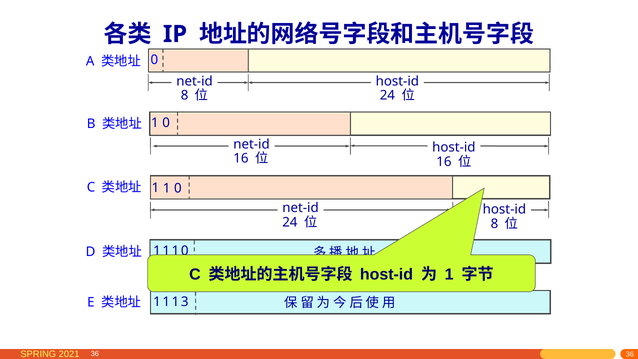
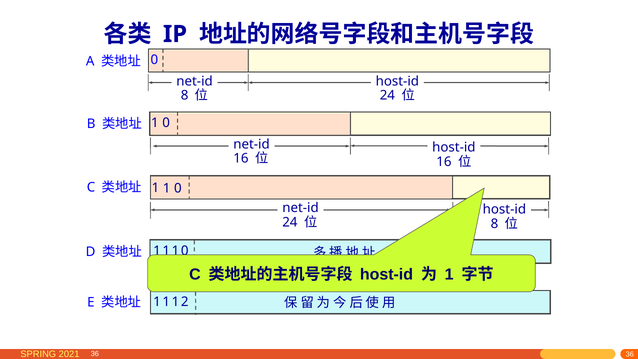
3: 3 -> 2 (185, 302)
